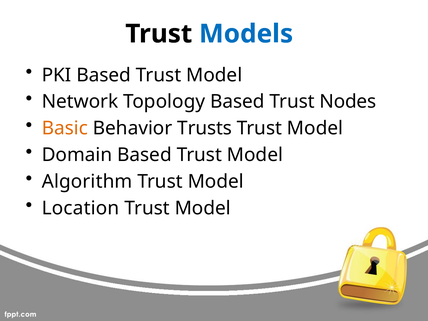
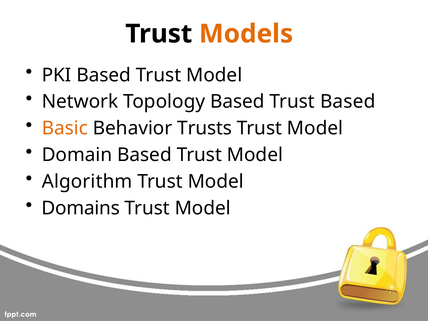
Models colour: blue -> orange (246, 34)
Trust Nodes: Nodes -> Based (348, 102)
Location: Location -> Domains (81, 208)
